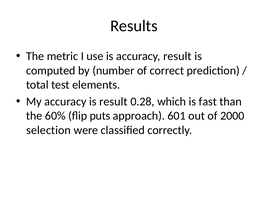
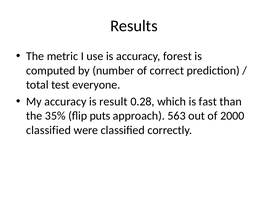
accuracy result: result -> forest (177, 56)
elements: elements -> everyone (96, 85)
60%: 60% -> 35% (55, 116)
601: 601 -> 563 (177, 116)
selection: selection -> classified (49, 130)
